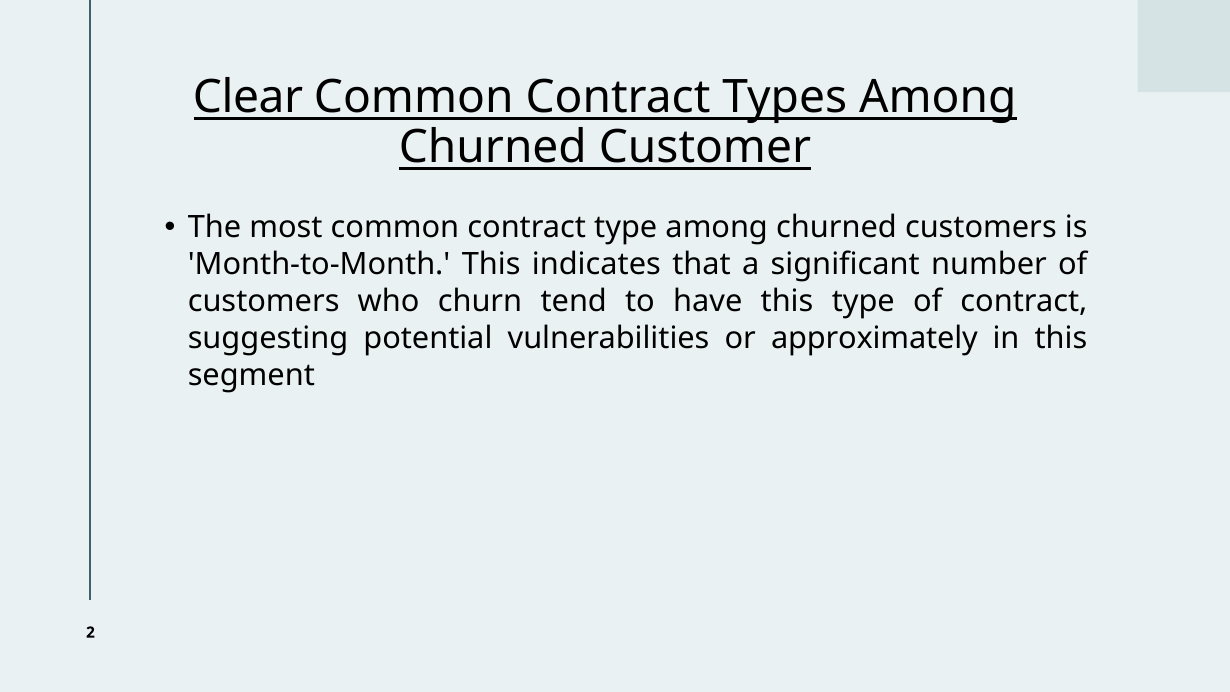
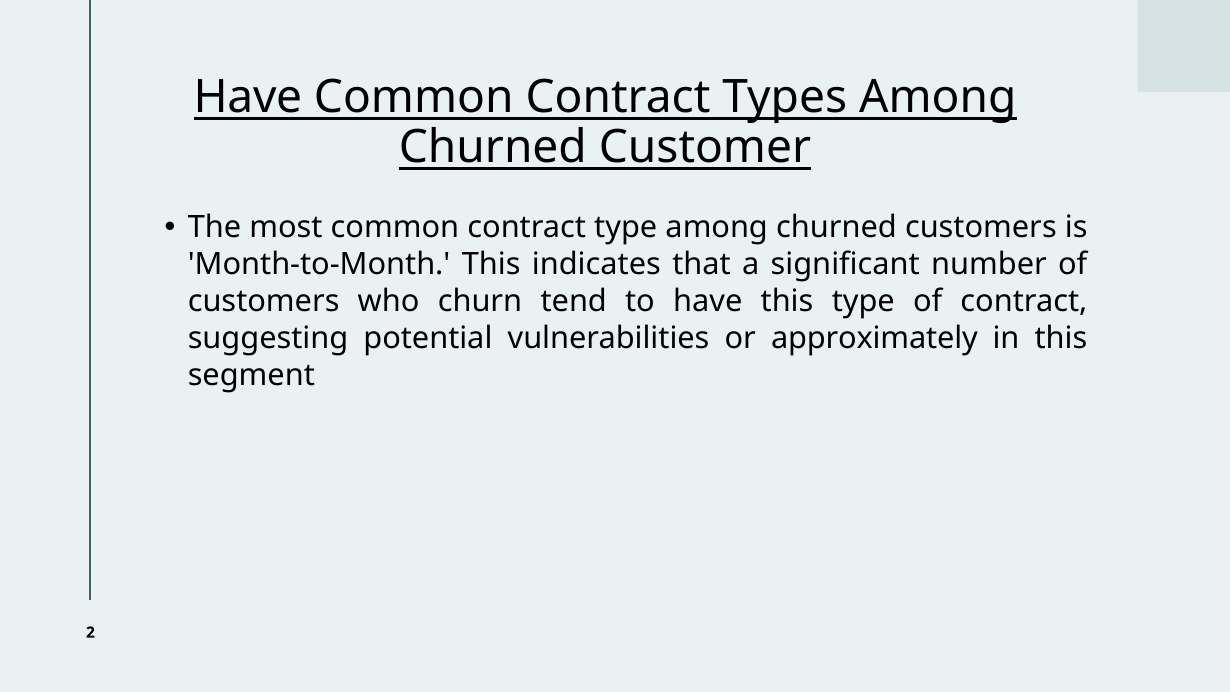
Clear: Clear -> Have (248, 98)
